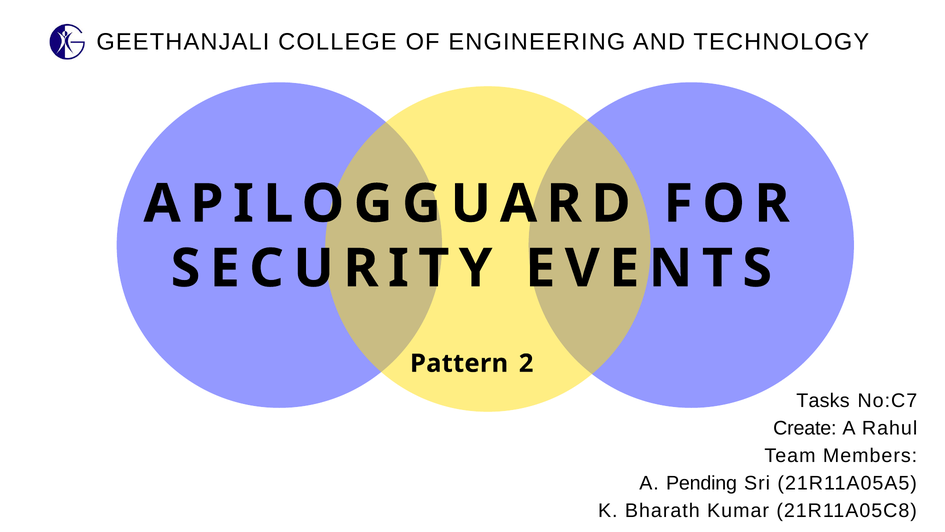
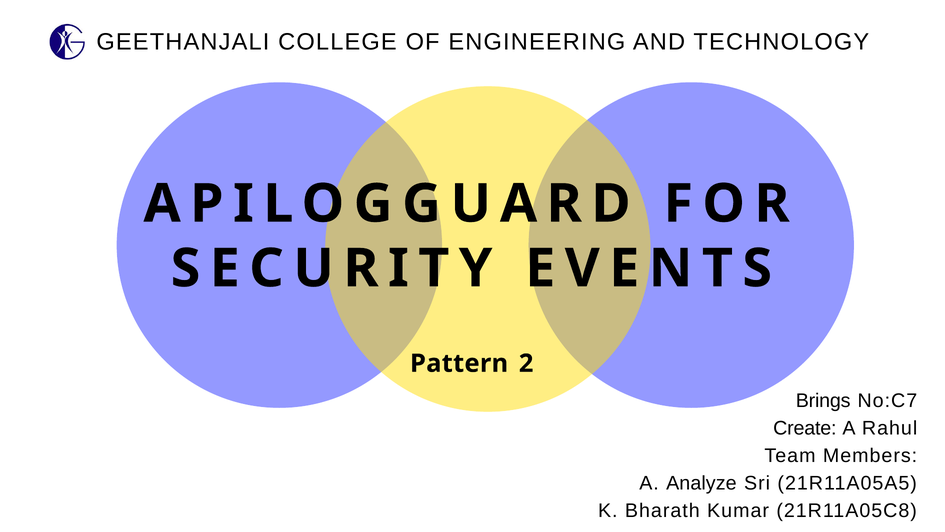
Tasks: Tasks -> Brings (823, 400)
Pending: Pending -> Analyze (701, 483)
